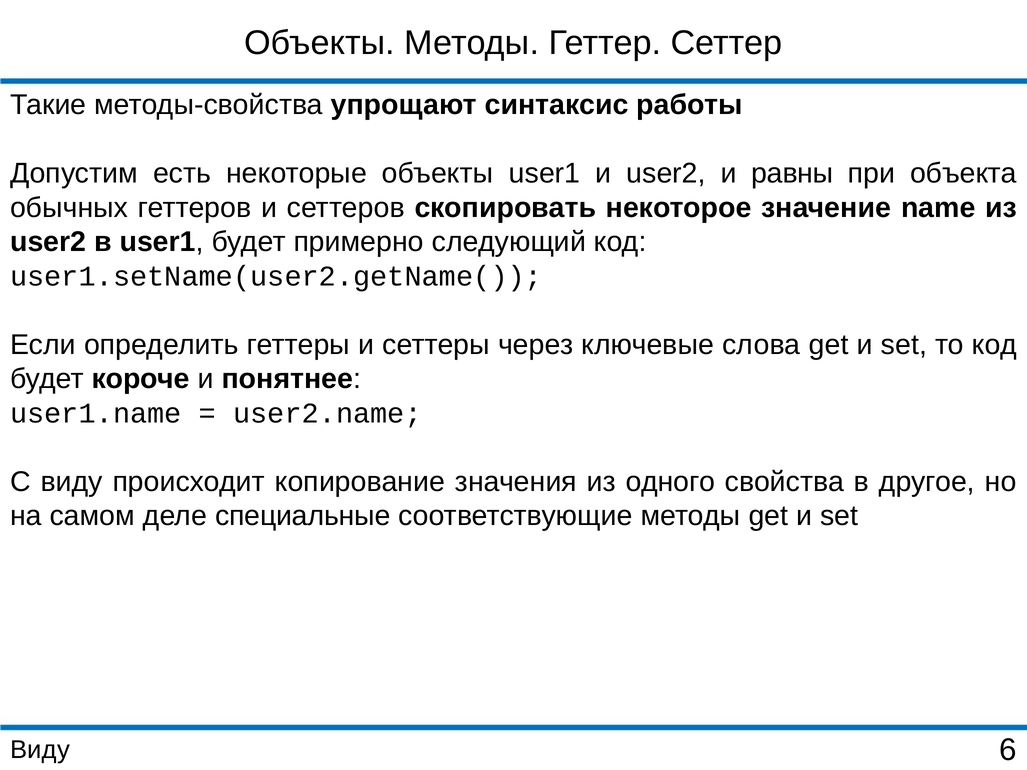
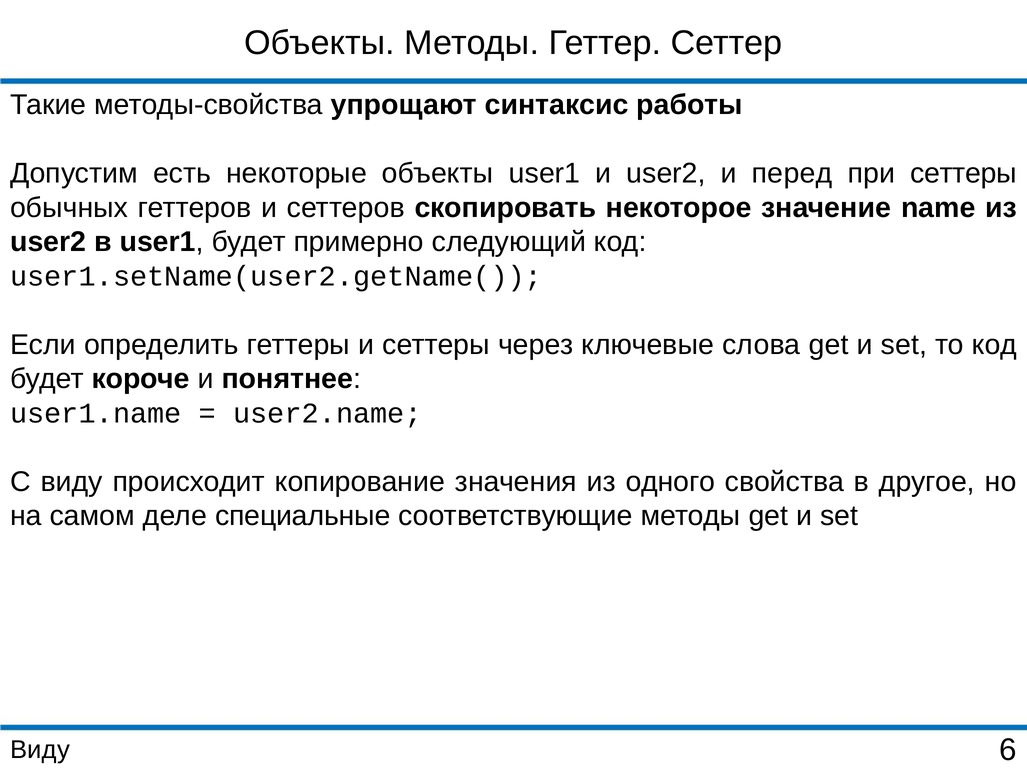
равны: равны -> перед (792, 174)
при объекта: объекта -> сеттеры (964, 174)
